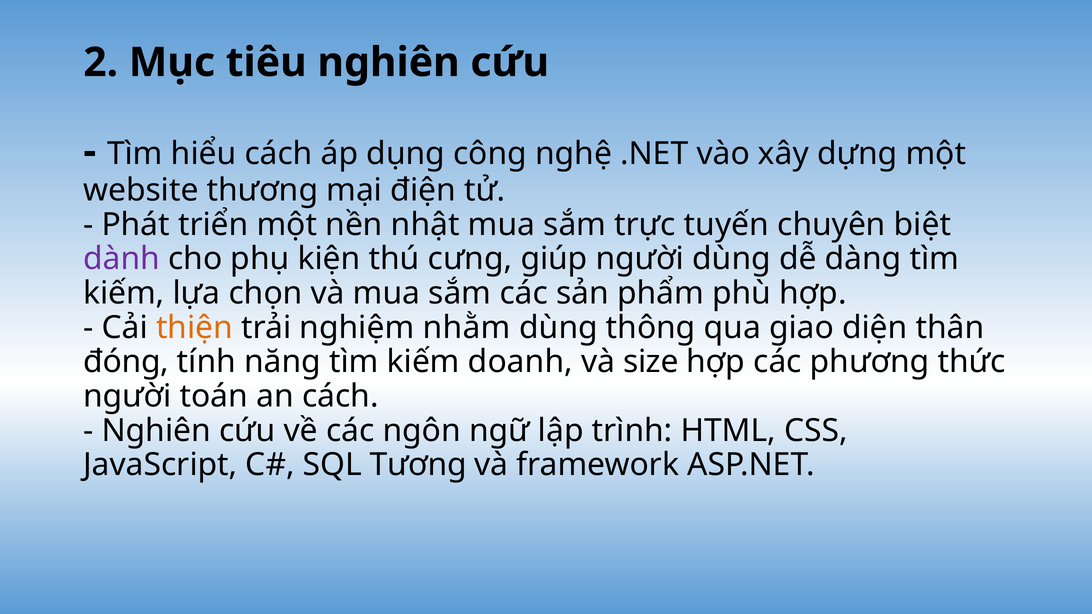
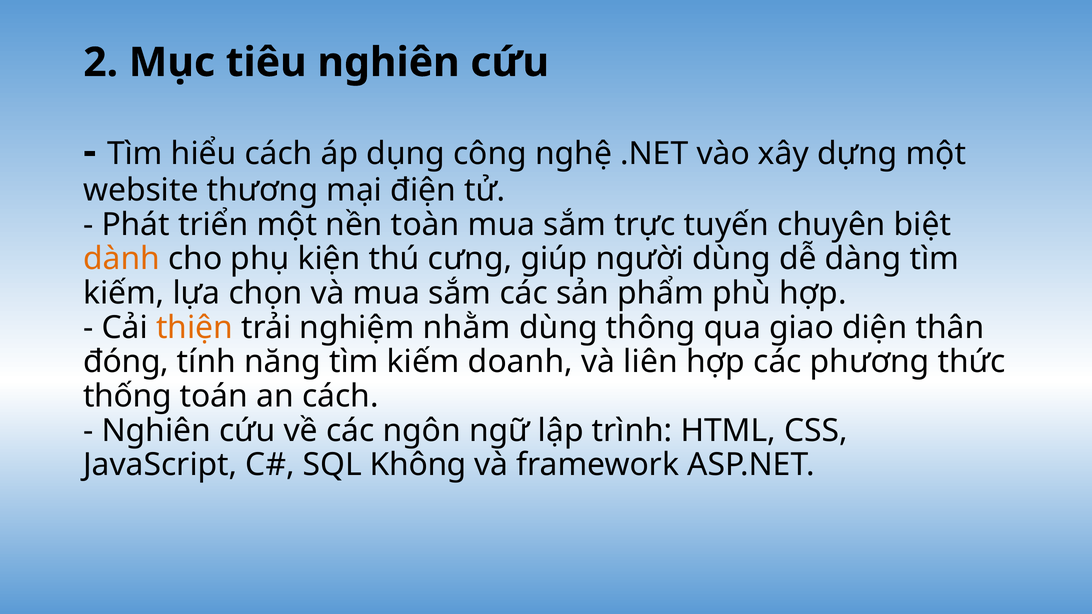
nhật: nhật -> toàn (425, 225)
dành colour: purple -> orange (122, 259)
size: size -> liên (651, 362)
người: người -> thống (128, 396)
Tương: Tương -> Không (418, 465)
